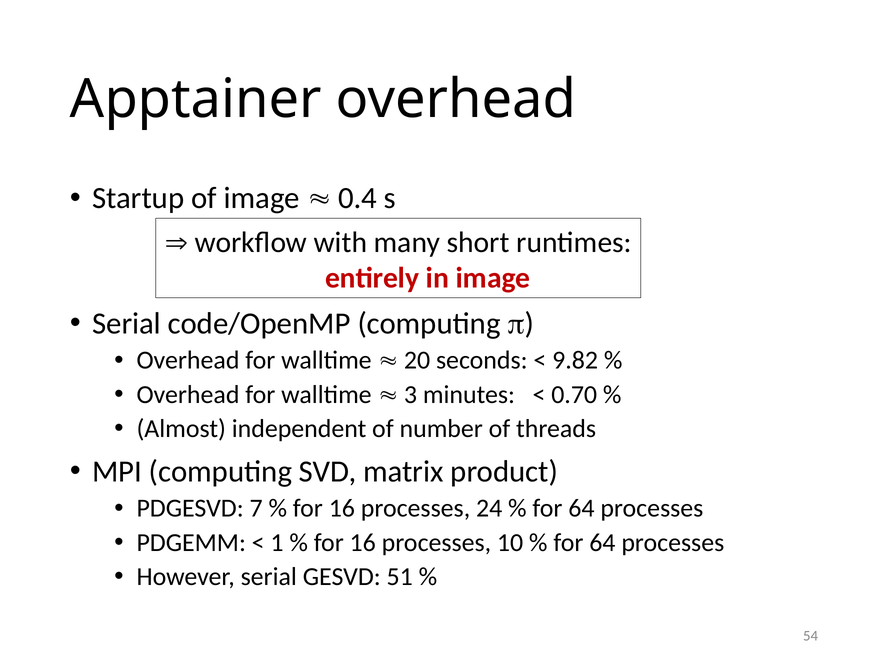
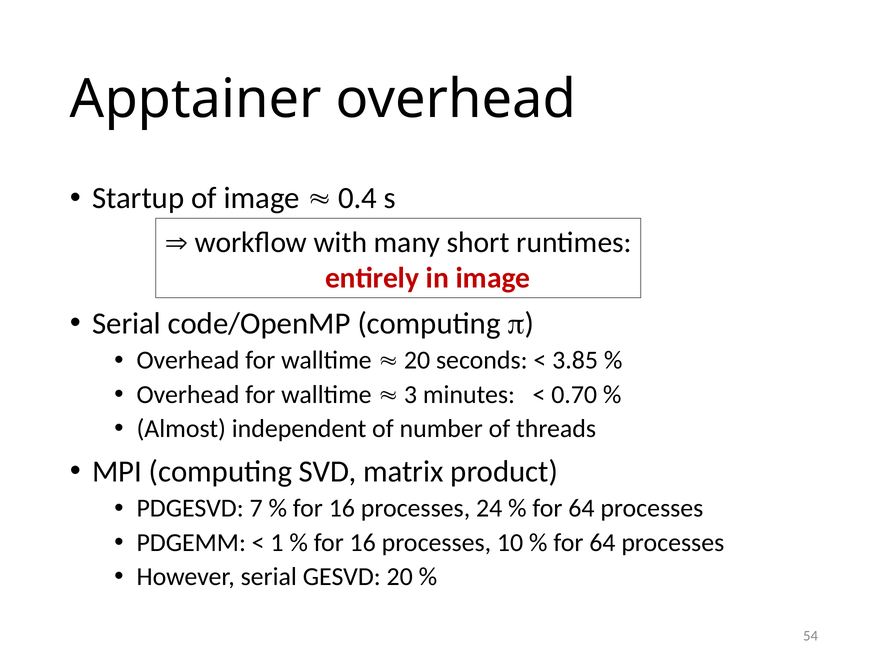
9.82: 9.82 -> 3.85 (575, 360)
GESVD 51: 51 -> 20 (400, 577)
